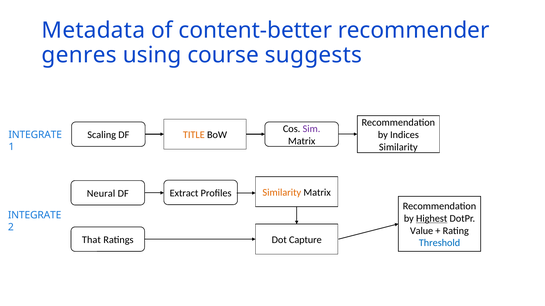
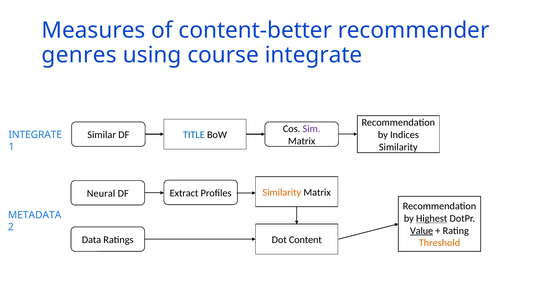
Metadata: Metadata -> Measures (93, 30)
course suggests: suggests -> integrate (314, 55)
Scaling: Scaling -> Similar (102, 135)
TITLE colour: orange -> blue (194, 135)
INTEGRATE: INTEGRATE -> METADATA (35, 215)
Value underline: none -> present (422, 231)
That: That -> Data (92, 240)
Capture: Capture -> Content (305, 240)
Threshold colour: blue -> orange (439, 243)
